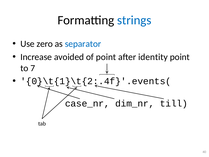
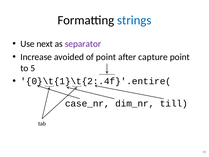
zero: zero -> next (45, 44)
separator colour: blue -> purple (83, 44)
identity: identity -> capture (153, 57)
7: 7 -> 5 (33, 68)
0}\t{1}\t{2:.4f}'.events(: 0}\t{1}\t{2:.4f}'.events( -> 0}\t{1}\t{2:.4f}'.entire( (96, 81)
